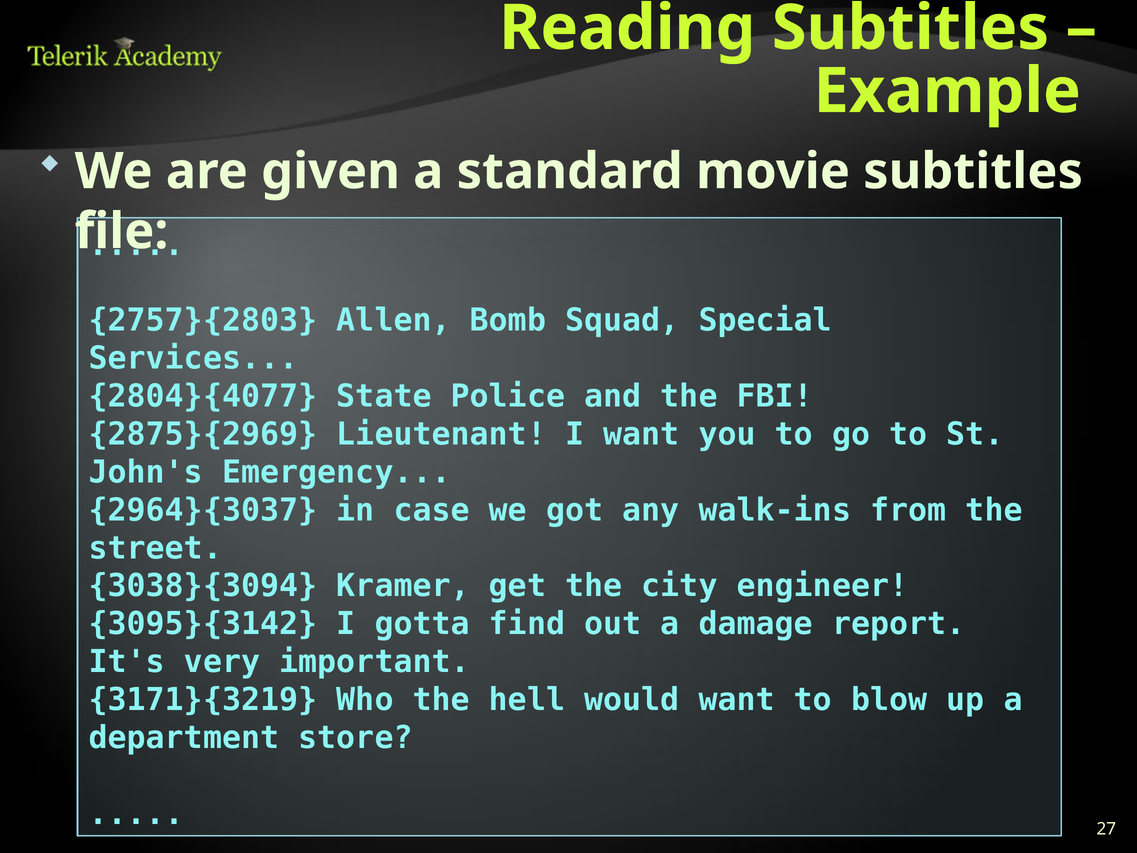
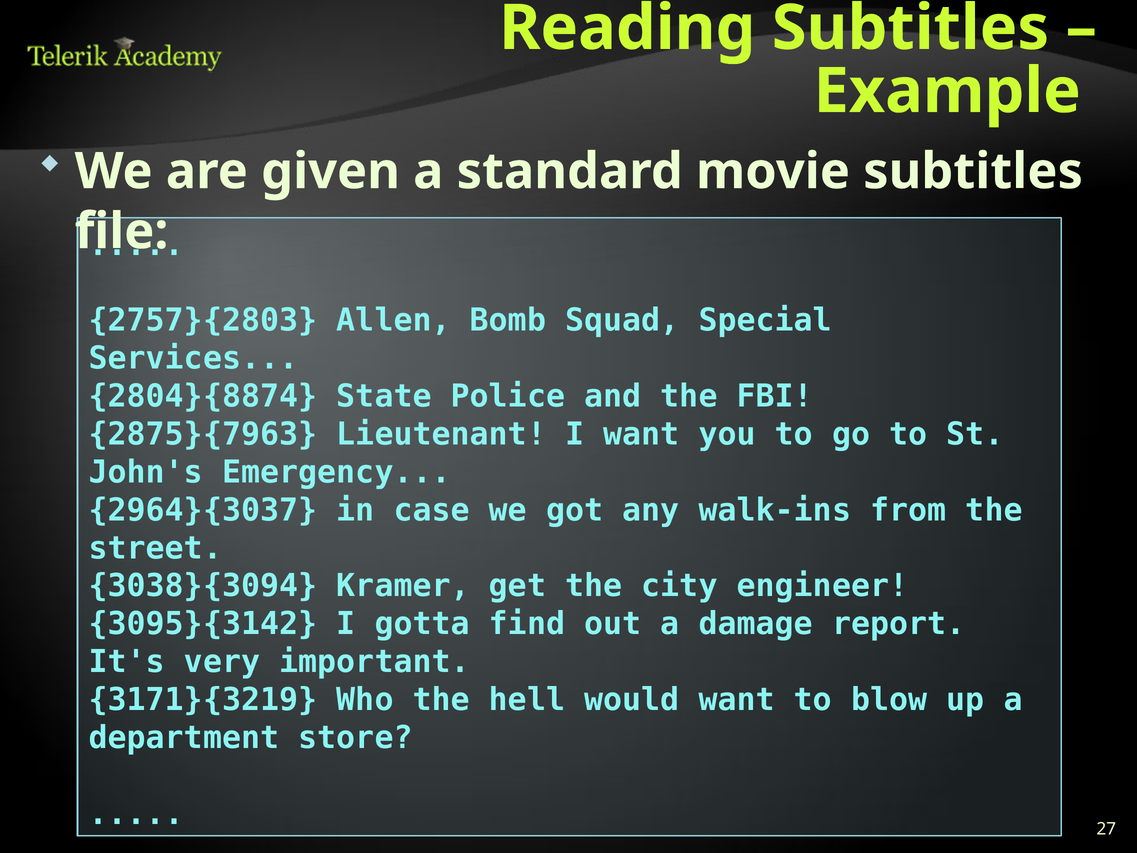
2804}{4077: 2804}{4077 -> 2804}{8874 (203, 396)
2875}{2969: 2875}{2969 -> 2875}{7963 (203, 434)
